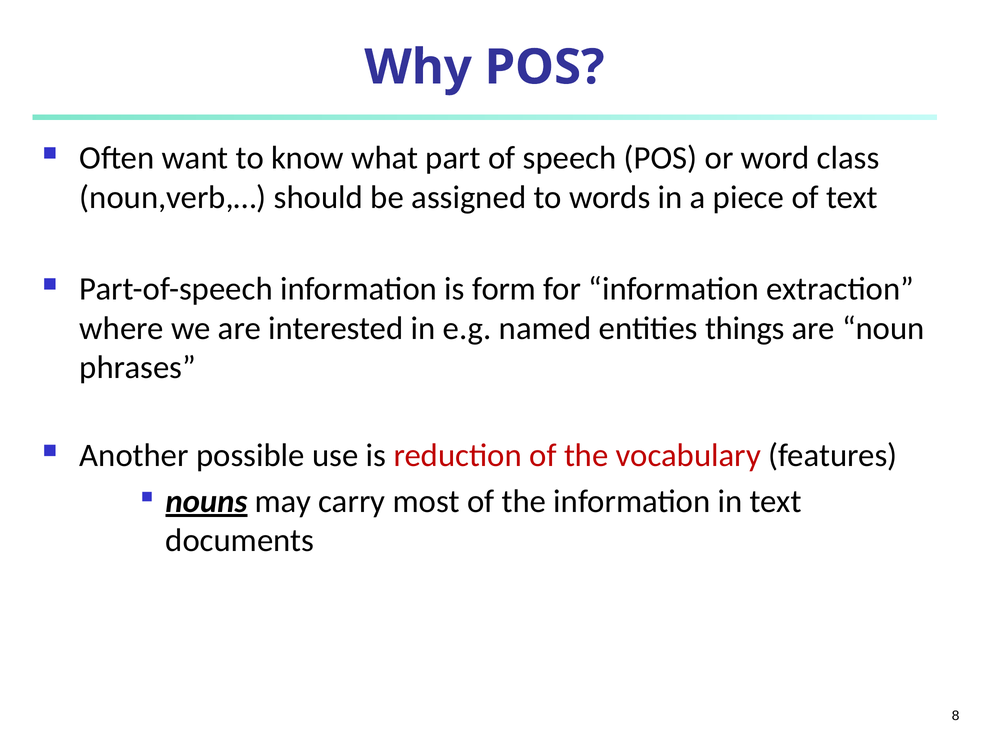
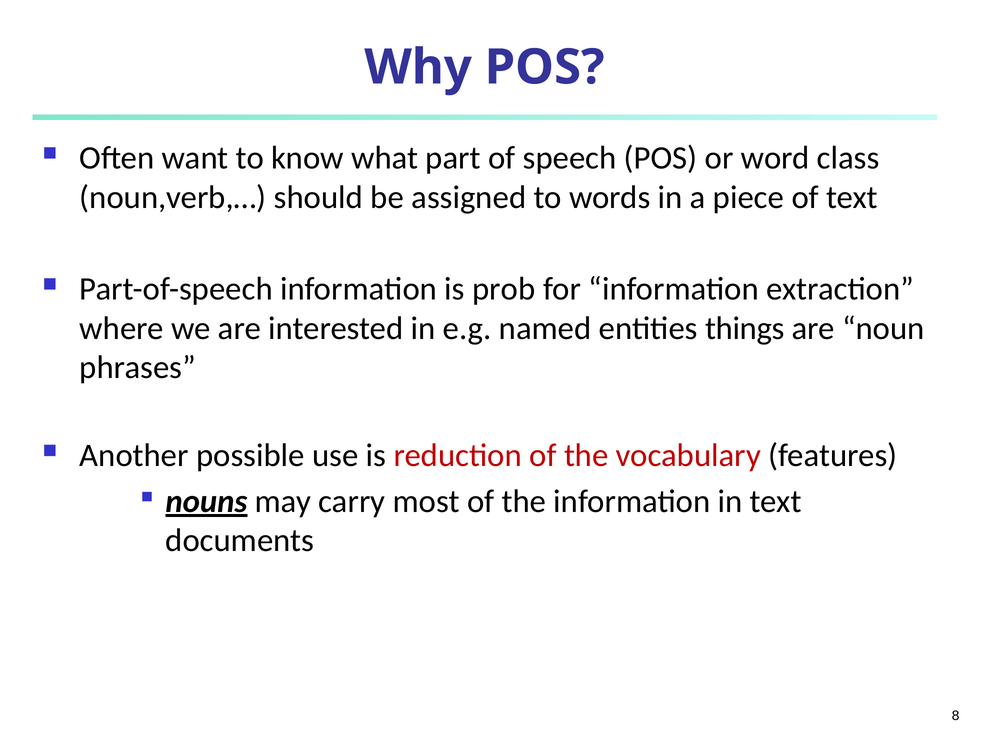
form: form -> prob (504, 289)
